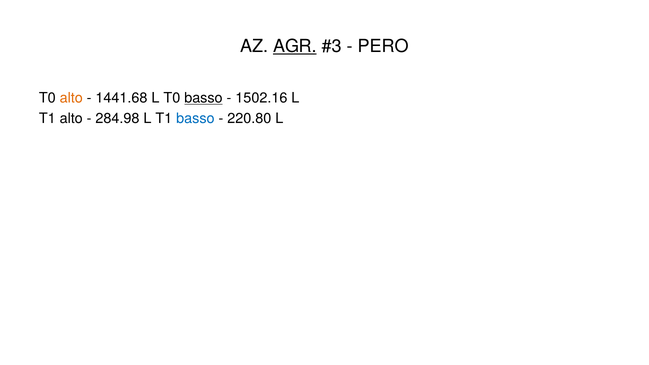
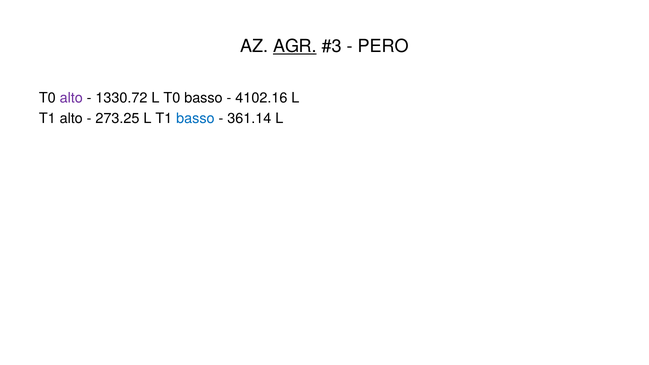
alto colour: orange -> purple (71, 98)
1441.68: 1441.68 -> 1330.72 (121, 98)
basso underline: present -> none (203, 98)
1502.16: 1502.16 -> 4102.16 (261, 98)
284.98: 284.98 -> 273.25 (117, 118)
220.80: 220.80 -> 361.14 (249, 118)
